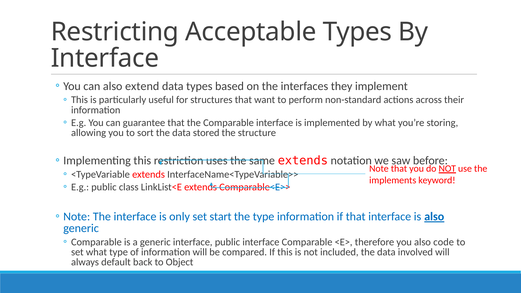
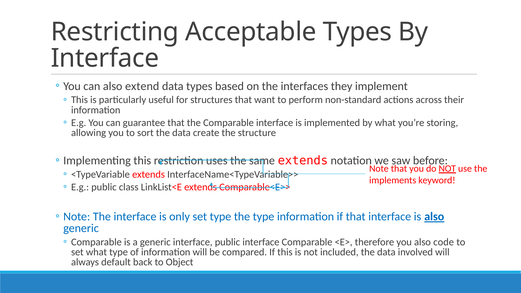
stored: stored -> create (206, 133)
set start: start -> type (221, 217)
